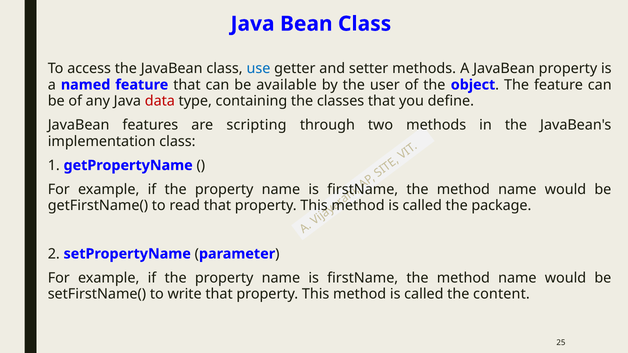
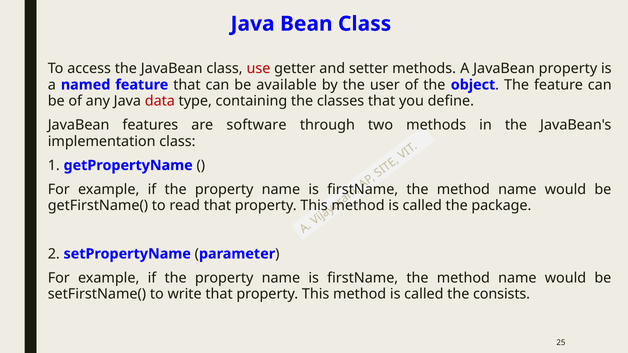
use colour: blue -> red (258, 69)
scripting: scripting -> software (256, 125)
content: content -> consists (502, 294)
